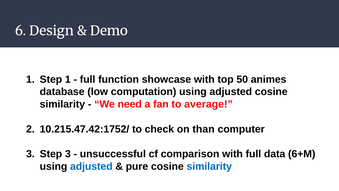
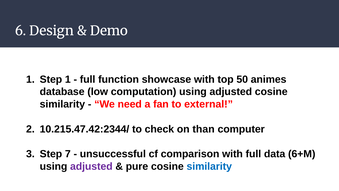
average: average -> external (209, 104)
10.215.47.42:1752/: 10.215.47.42:1752/ -> 10.215.47.42:2344/ (85, 129)
Step 3: 3 -> 7 (68, 154)
adjusted colour: blue -> purple (91, 166)
